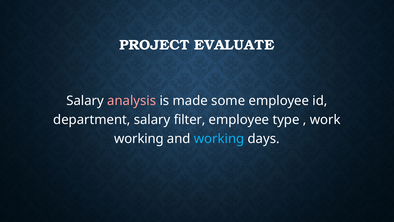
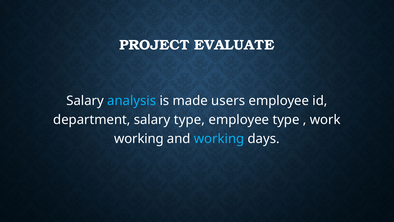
analysis colour: pink -> light blue (132, 101)
some: some -> users (228, 101)
salary filter: filter -> type (189, 120)
